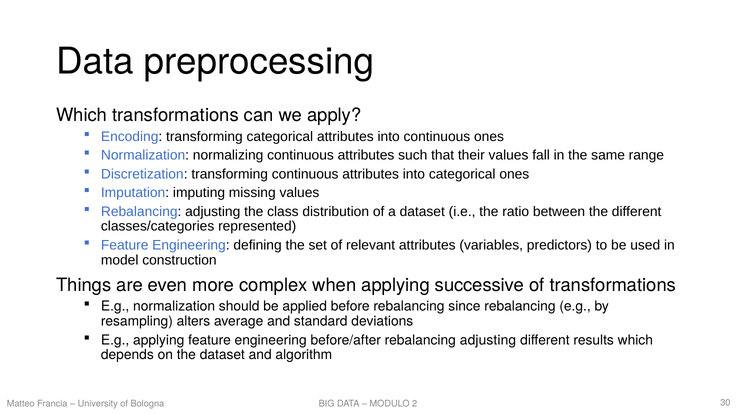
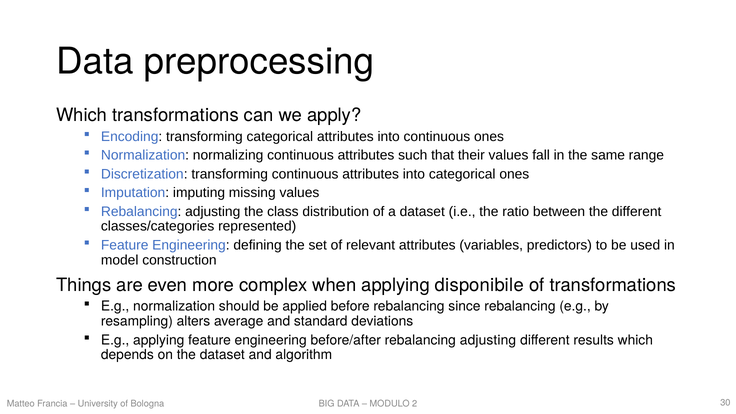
successive: successive -> disponibile (479, 285)
